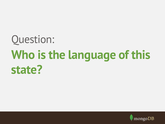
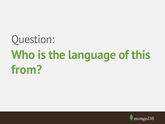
state: state -> from (27, 70)
